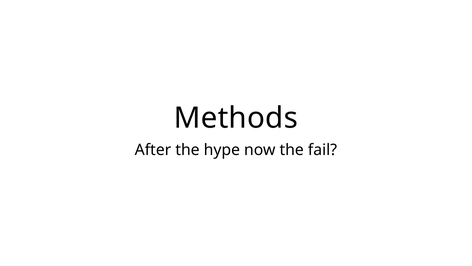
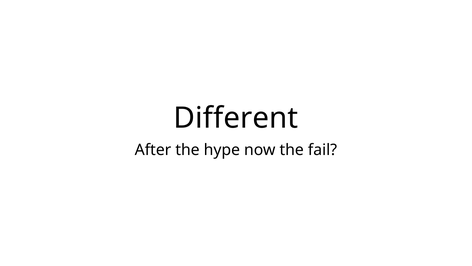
Methods: Methods -> Different (236, 118)
